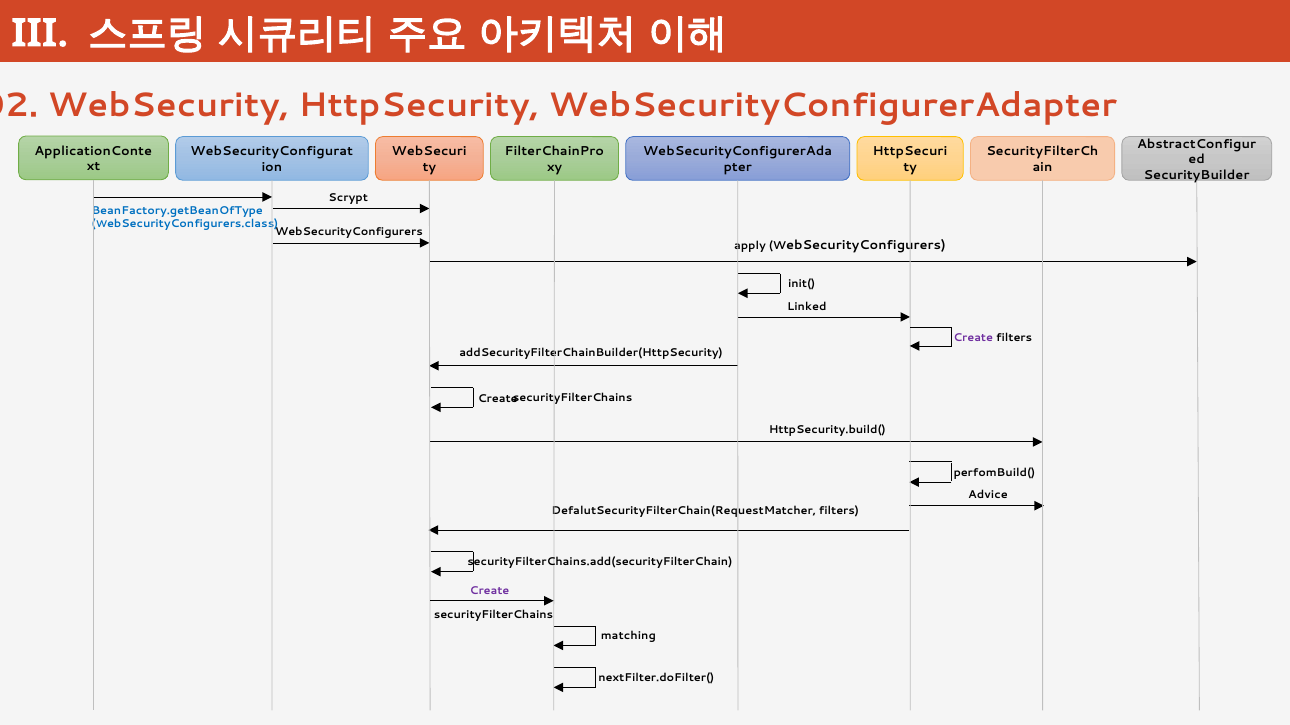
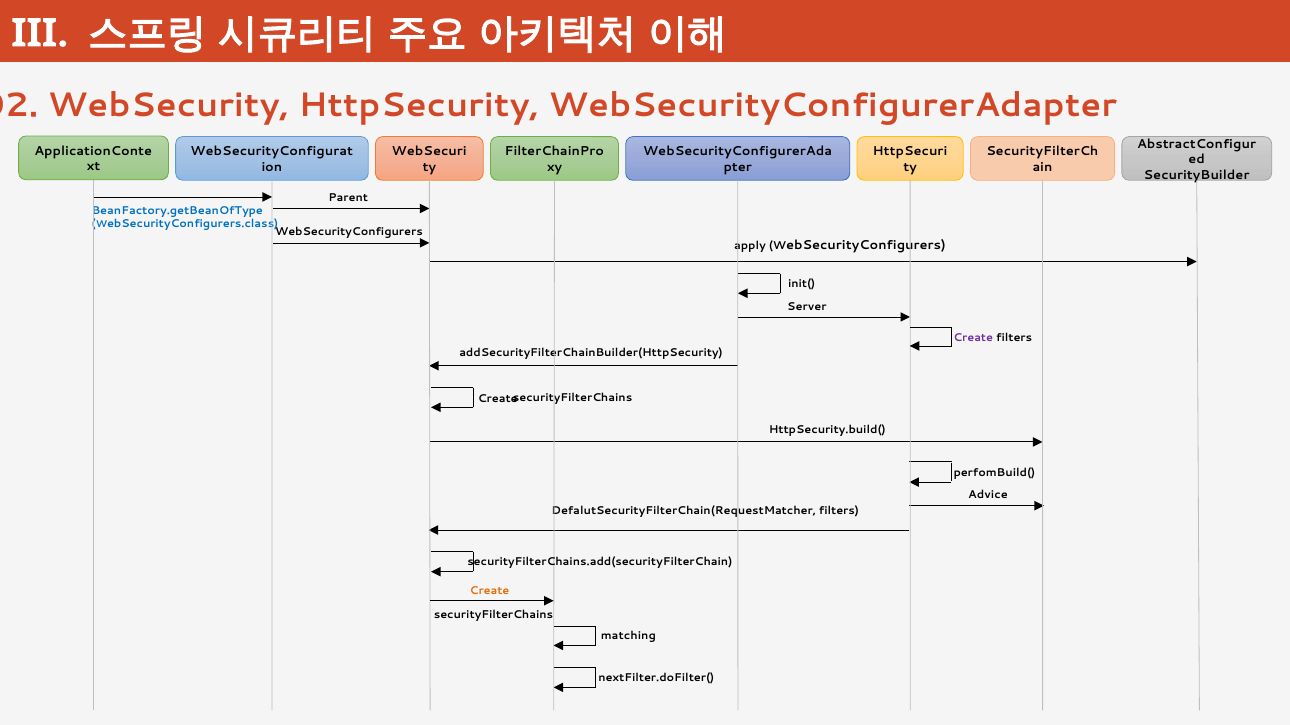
Scrypt: Scrypt -> Parent (348, 198)
Linked: Linked -> Server (807, 307)
Create colour: purple -> orange (490, 591)
